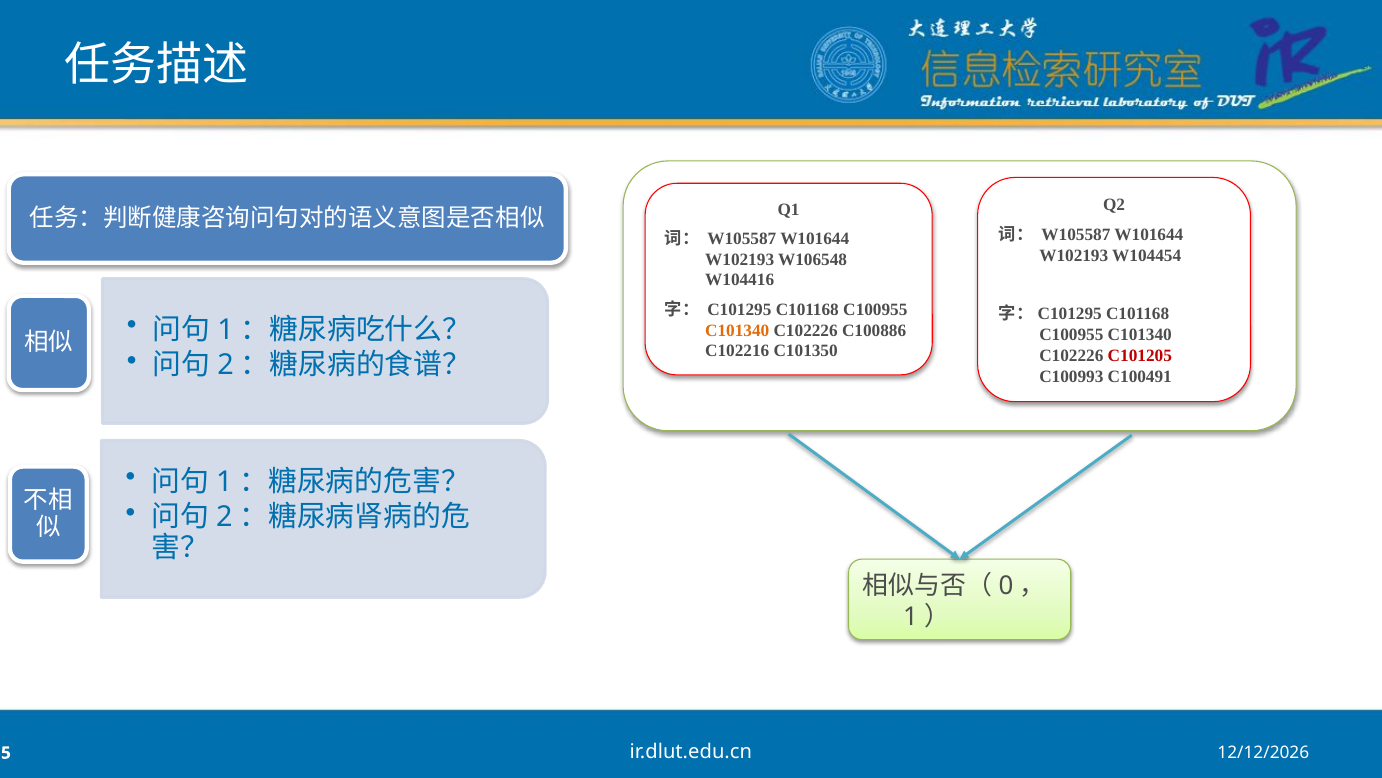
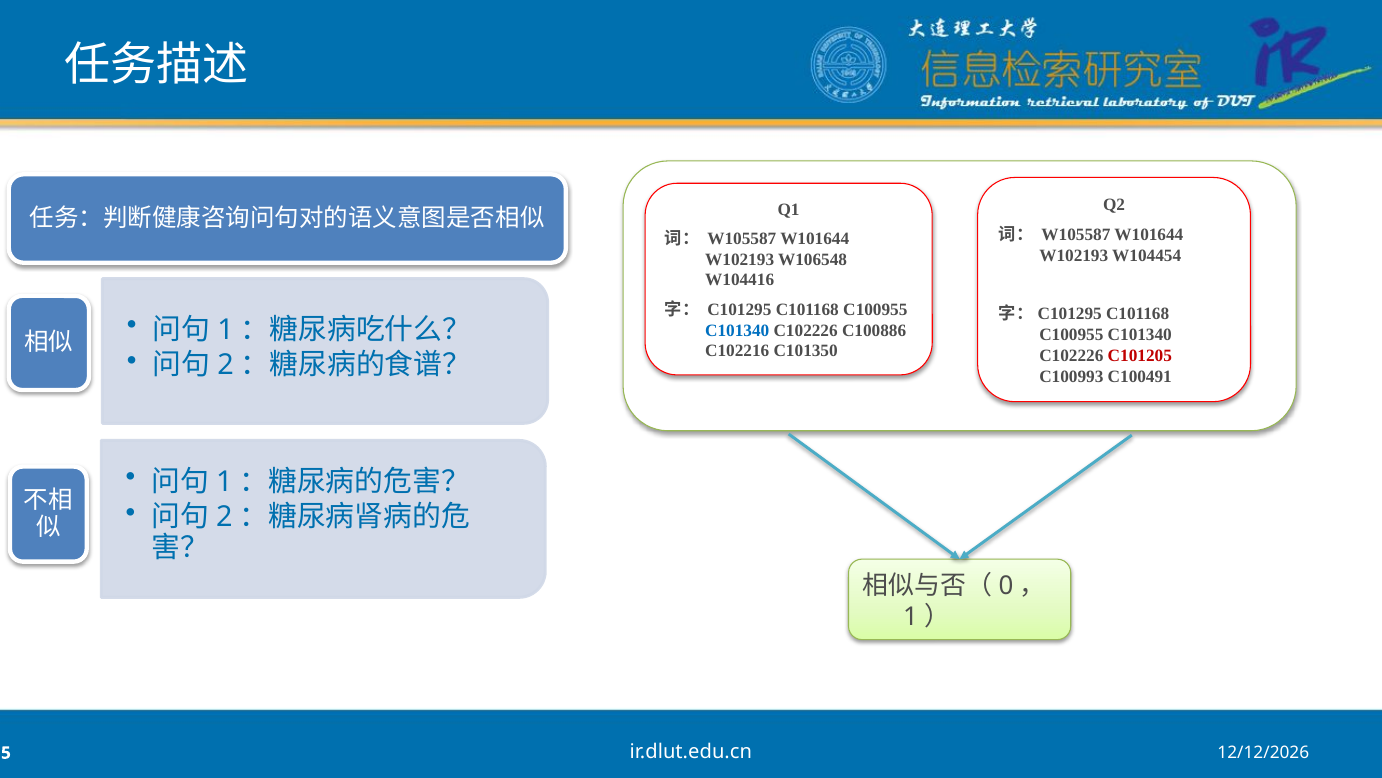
C101340 colour: orange -> blue (737, 330)
